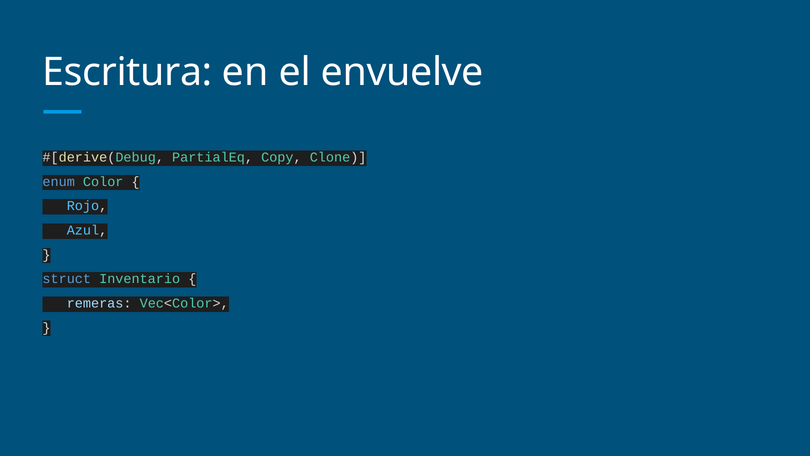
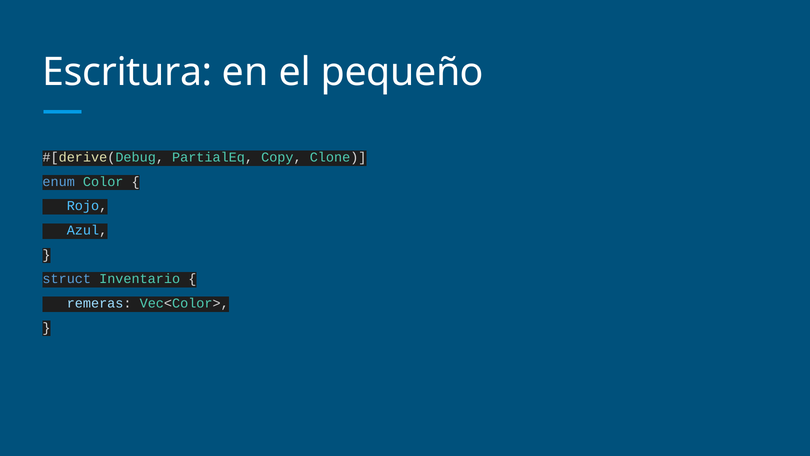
envuelve: envuelve -> pequeño (402, 72)
